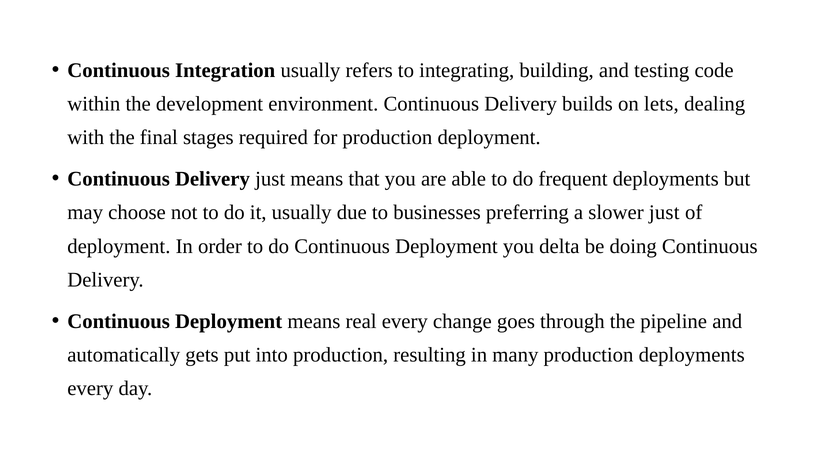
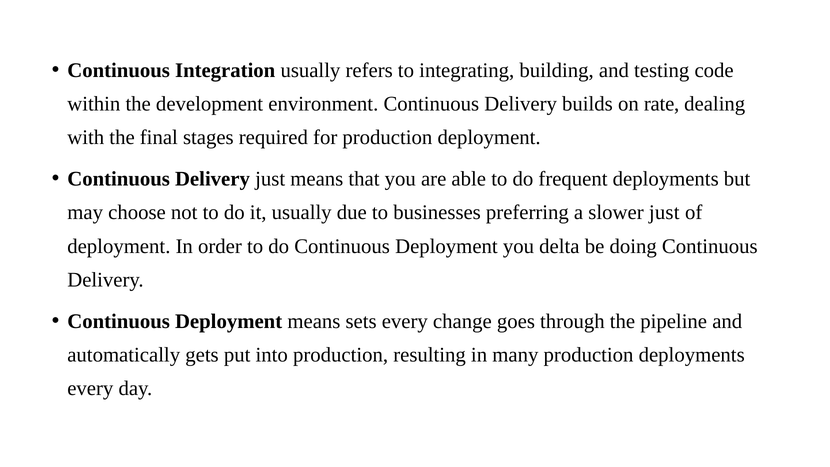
lets: lets -> rate (662, 104)
real: real -> sets (361, 321)
